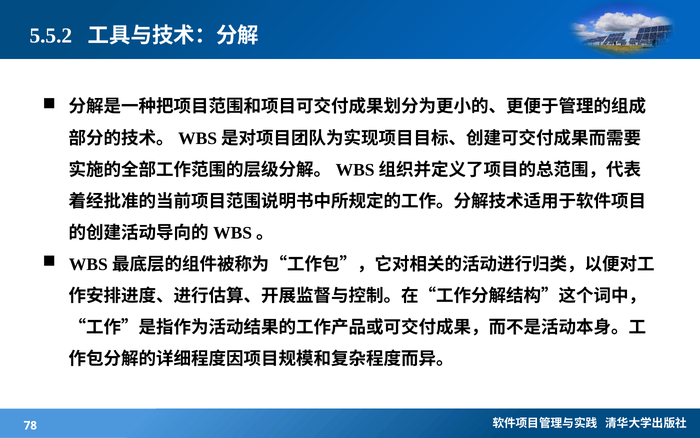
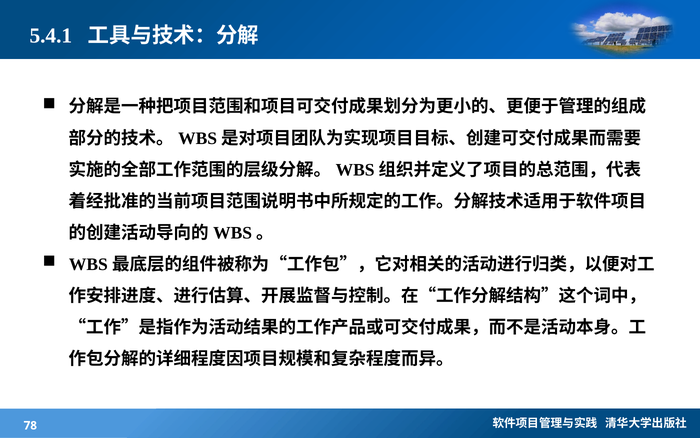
5.5.2: 5.5.2 -> 5.4.1 (51, 36)
